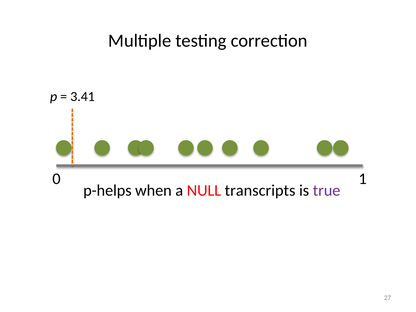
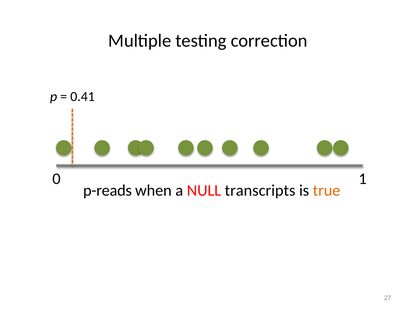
3.41: 3.41 -> 0.41 (83, 97)
p-helps: p-helps -> p-reads (107, 191)
true colour: purple -> orange (327, 191)
